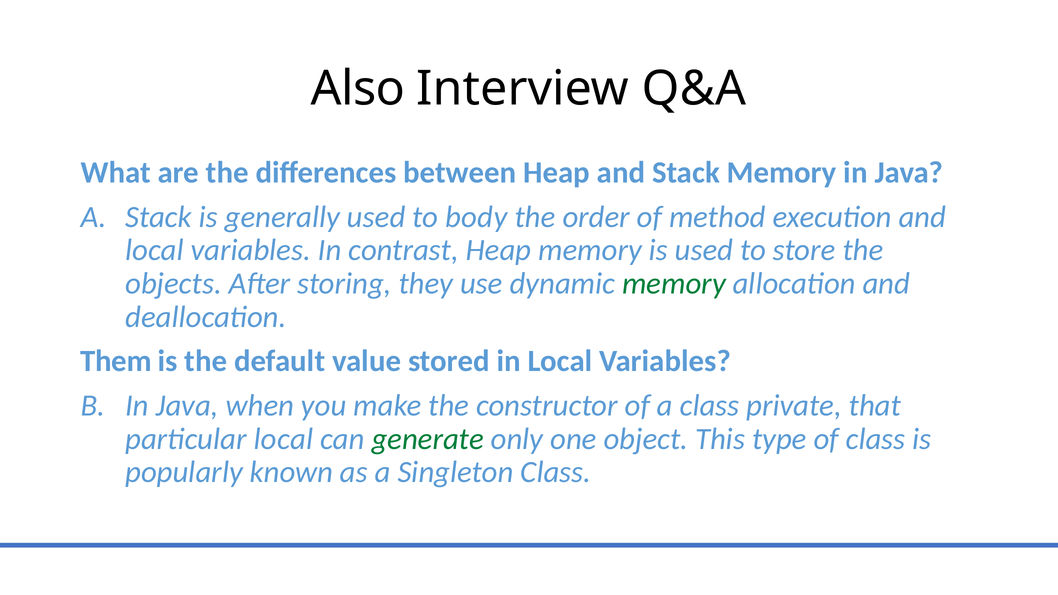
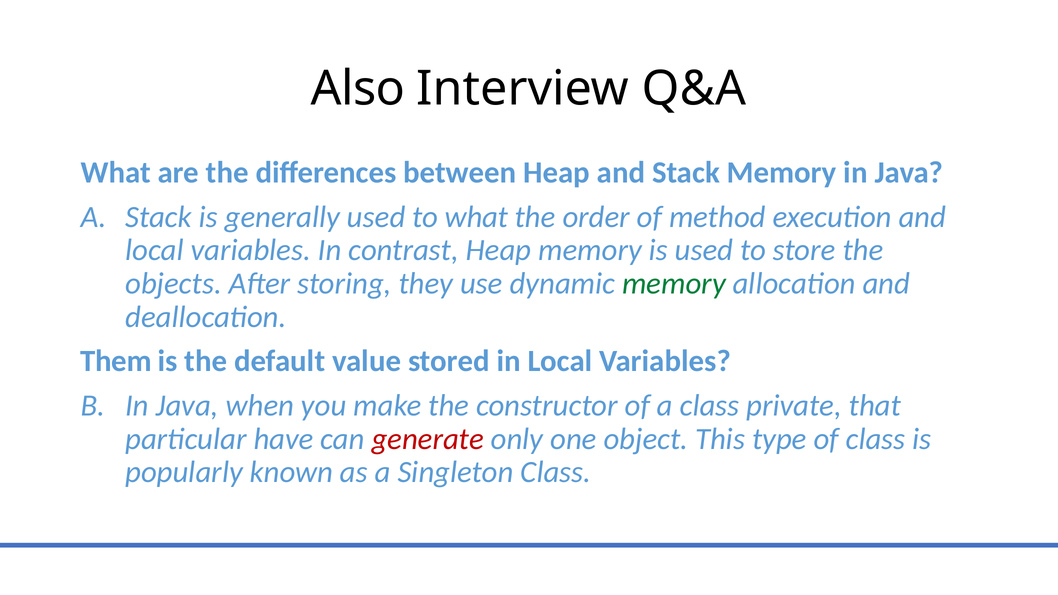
to body: body -> what (477, 217)
particular local: local -> have (284, 439)
generate colour: green -> red (428, 439)
